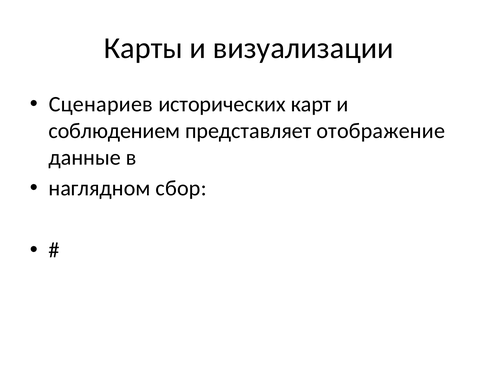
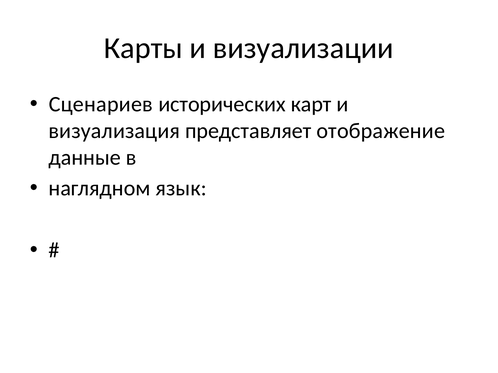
соблюдением: соблюдением -> визуализация (114, 131)
сбор: сбор -> язык (181, 189)
